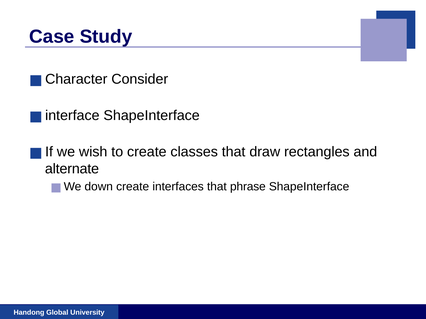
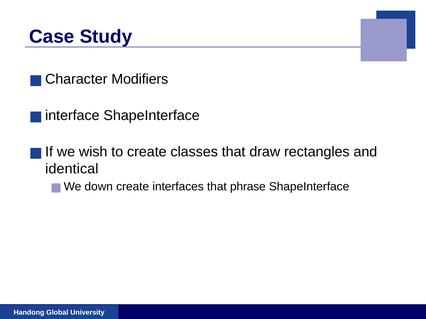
Consider: Consider -> Modifiers (140, 79)
alternate: alternate -> identical (72, 169)
